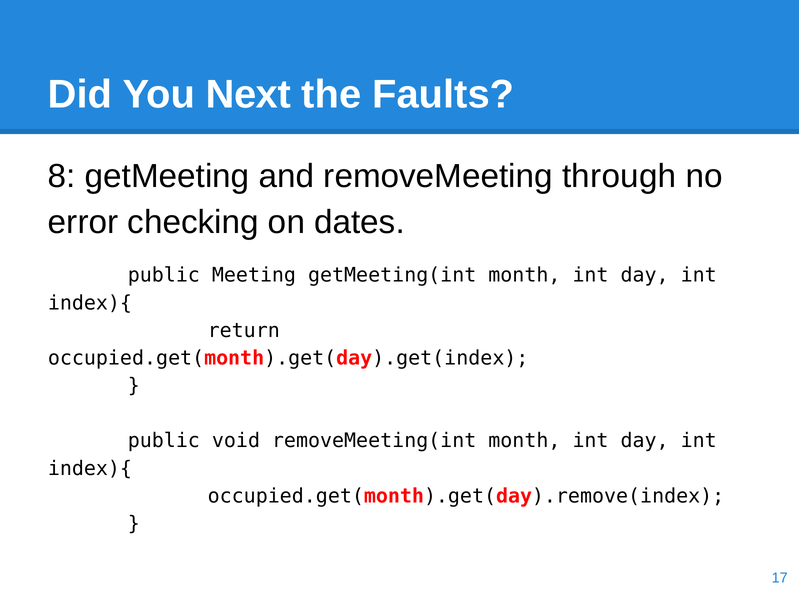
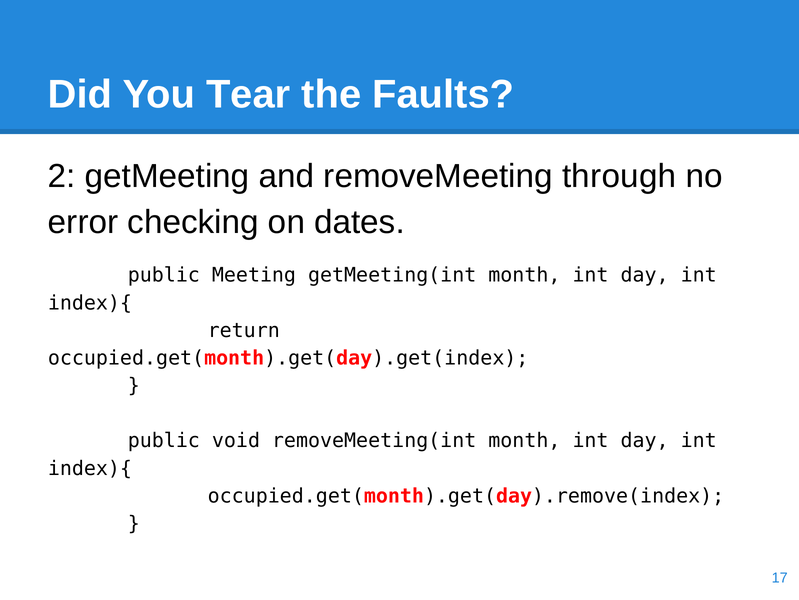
Next: Next -> Tear (248, 95)
8: 8 -> 2 (62, 176)
